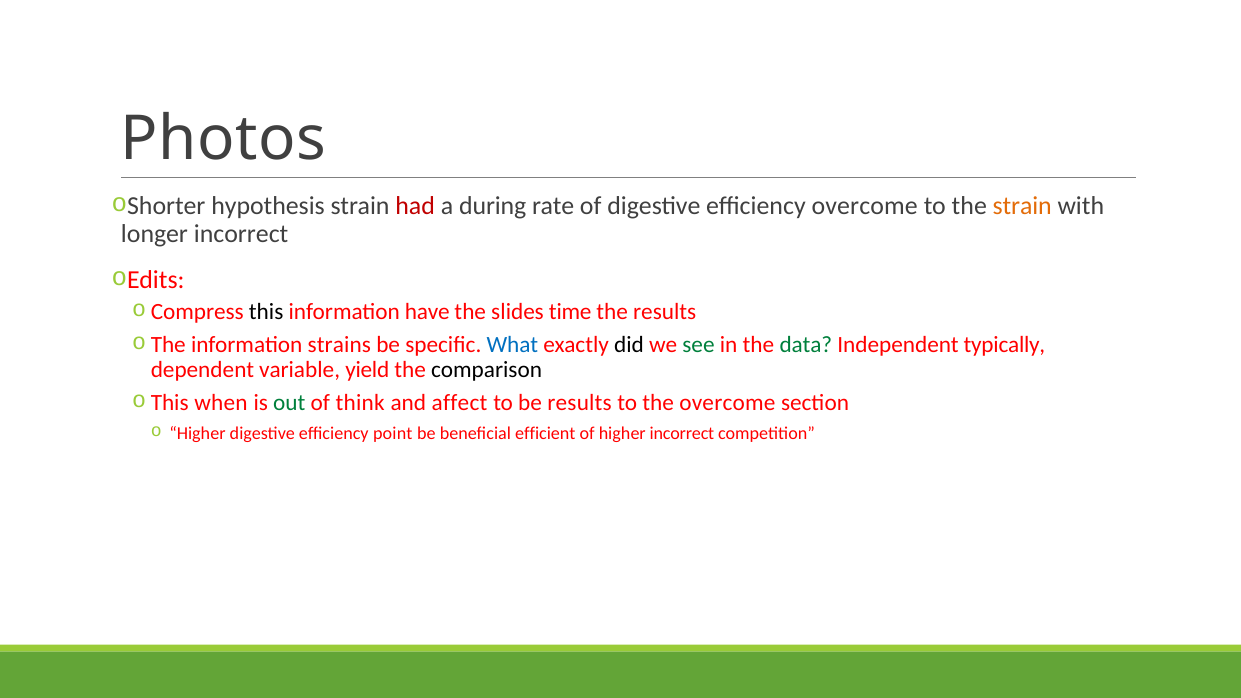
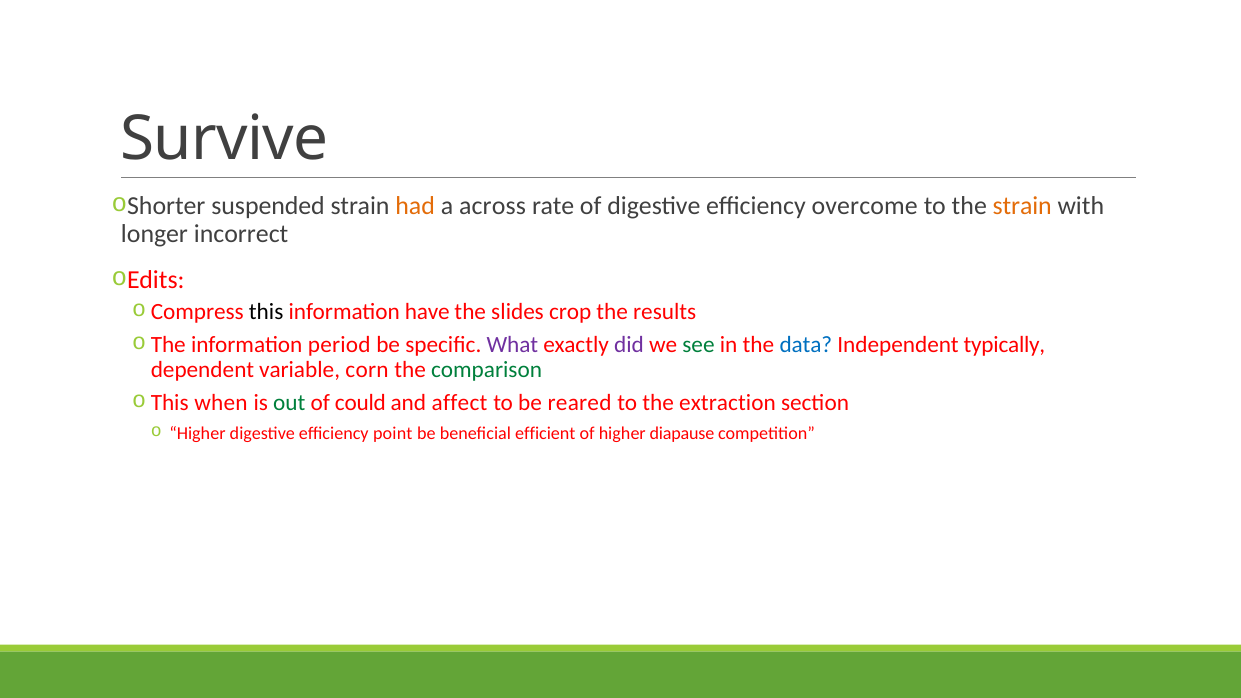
Photos: Photos -> Survive (224, 139)
hypothesis: hypothesis -> suspended (268, 206)
had colour: red -> orange (415, 206)
during: during -> across (493, 206)
time: time -> crop (570, 312)
strains: strains -> period (339, 345)
What colour: blue -> purple (512, 345)
did colour: black -> purple (629, 345)
data colour: green -> blue (806, 345)
yield: yield -> corn (367, 370)
comparison colour: black -> green (487, 370)
think: think -> could (360, 403)
be results: results -> reared (580, 403)
the overcome: overcome -> extraction (727, 403)
higher incorrect: incorrect -> diapause (682, 433)
